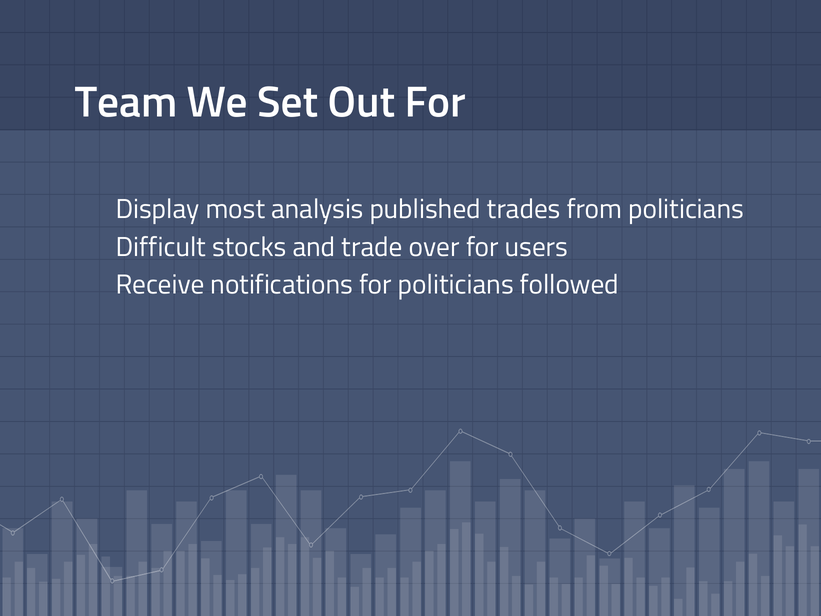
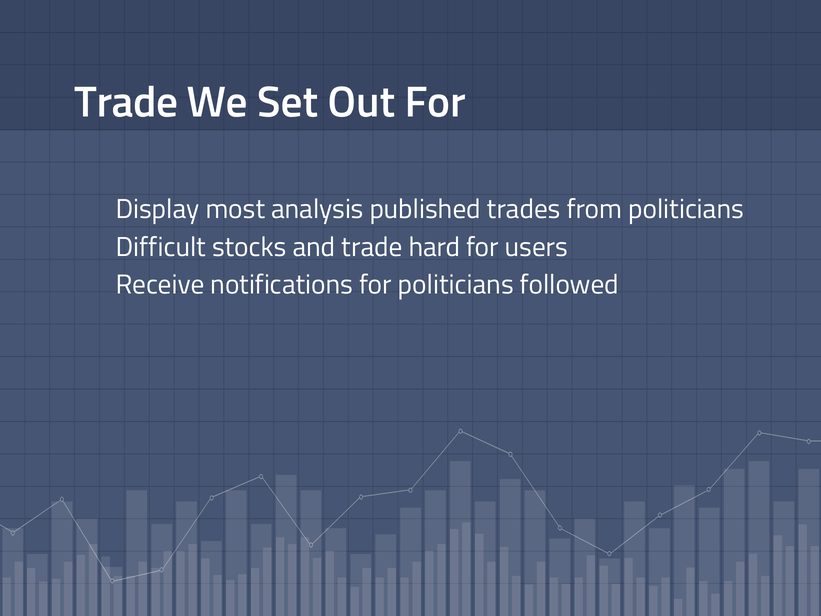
Team: Team -> Trade (126, 102)
over: over -> hard (434, 247)
